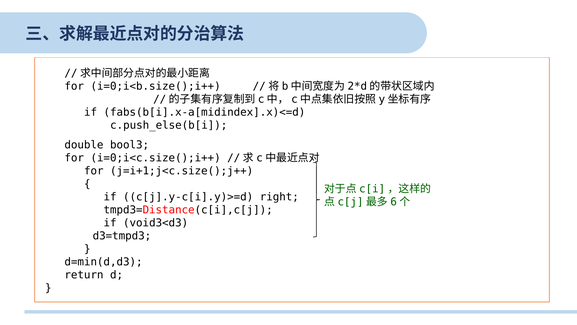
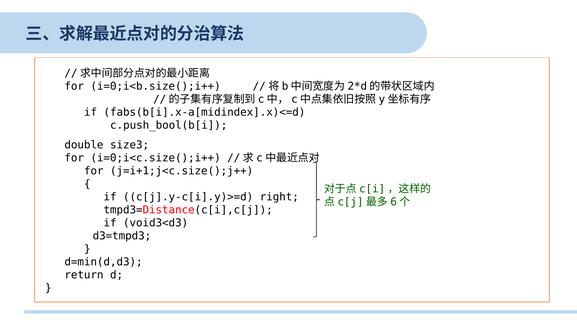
c.push_else(b[i: c.push_else(b[i -> c.push_bool(b[i (169, 125)
bool3: bool3 -> size3 (130, 145)
